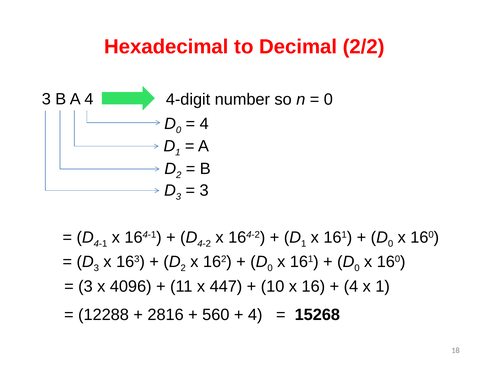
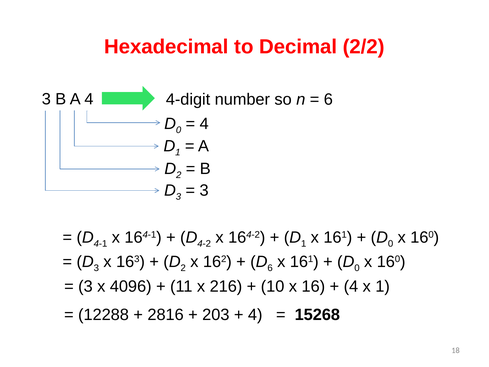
0: 0 -> 6 (328, 99)
0: 0 -> 6 (270, 268)
447: 447 -> 216 (226, 286)
560: 560 -> 203 (216, 315)
